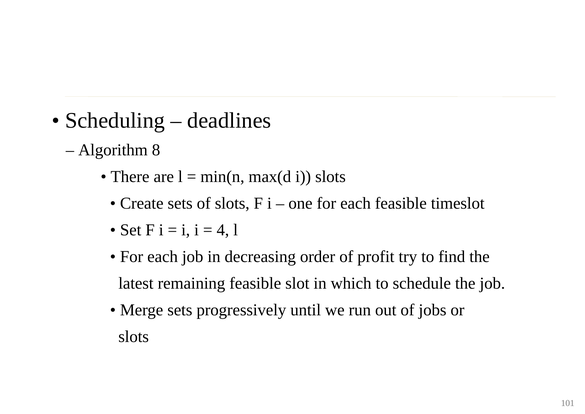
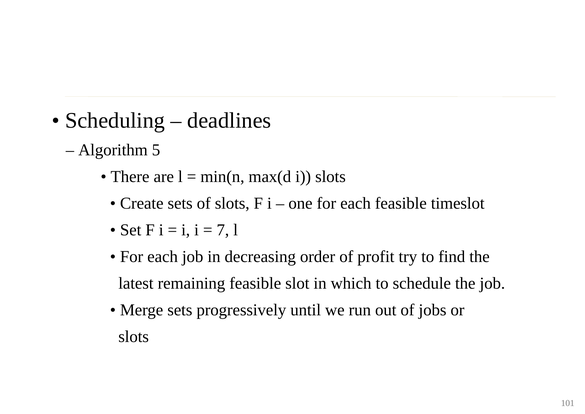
8: 8 -> 5 (156, 150)
4: 4 -> 7 (223, 230)
